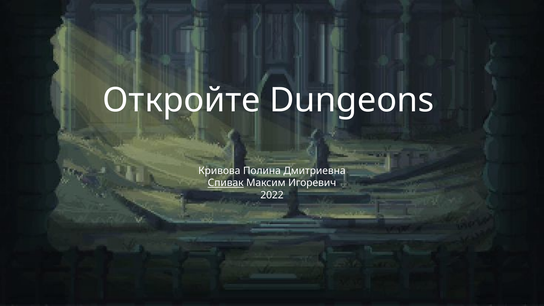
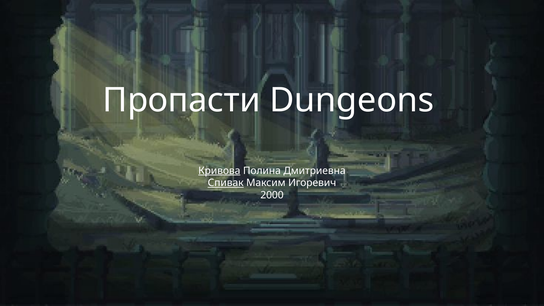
Откройте: Откройте -> Пропасти (182, 100)
Кривова underline: none -> present (219, 171)
2022: 2022 -> 2000 (272, 195)
